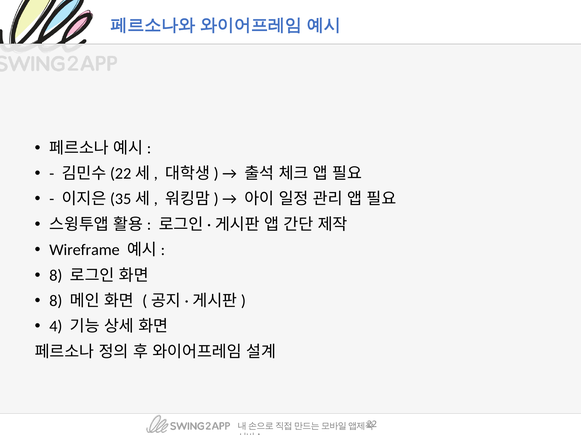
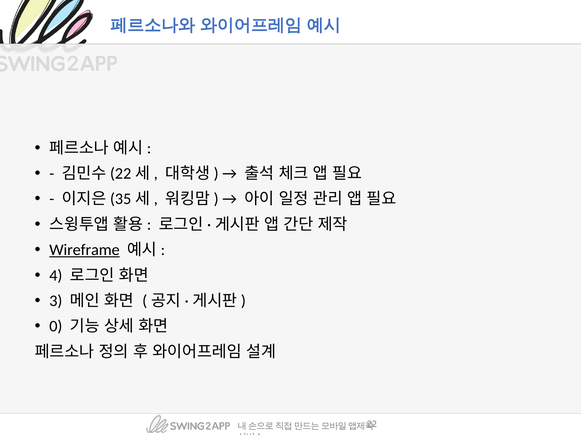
Wireframe underline: none -> present (84, 250)
8: 8 -> 4 (56, 276)
8: 8 -> 3 (56, 301)
4: 4 -> 0 (56, 327)
